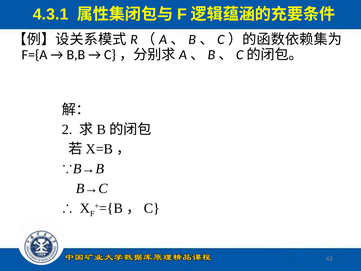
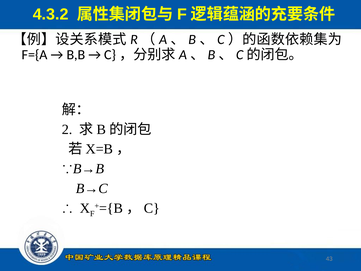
4.3.1: 4.3.1 -> 4.3.2 (51, 14)
